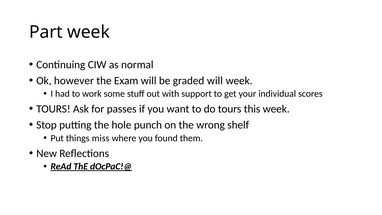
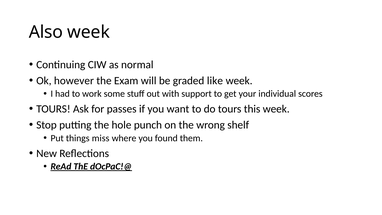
Part: Part -> Also (46, 32)
graded will: will -> like (215, 81)
